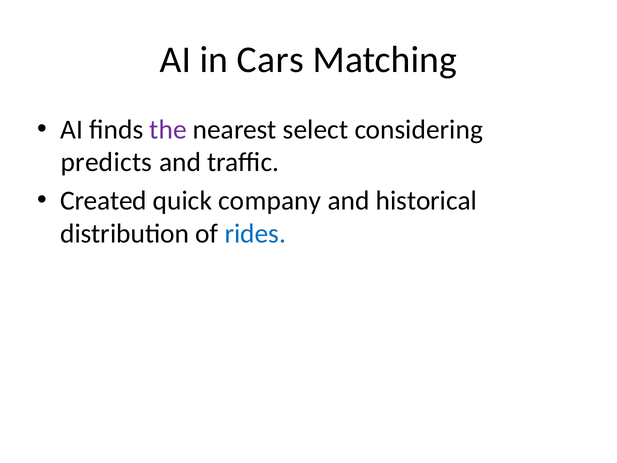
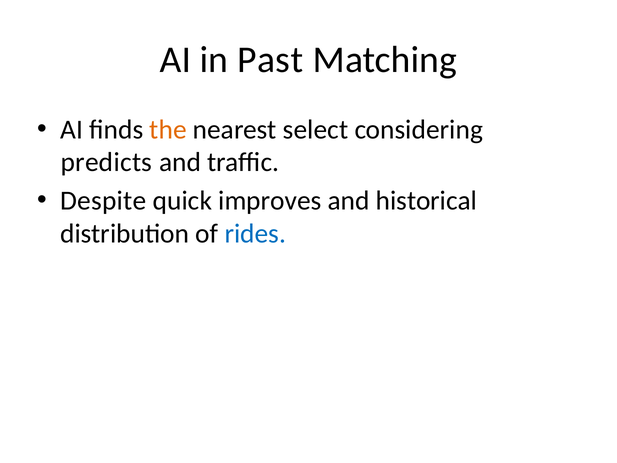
Cars: Cars -> Past (270, 60)
the colour: purple -> orange (168, 129)
Created: Created -> Despite (103, 201)
company: company -> improves (270, 201)
